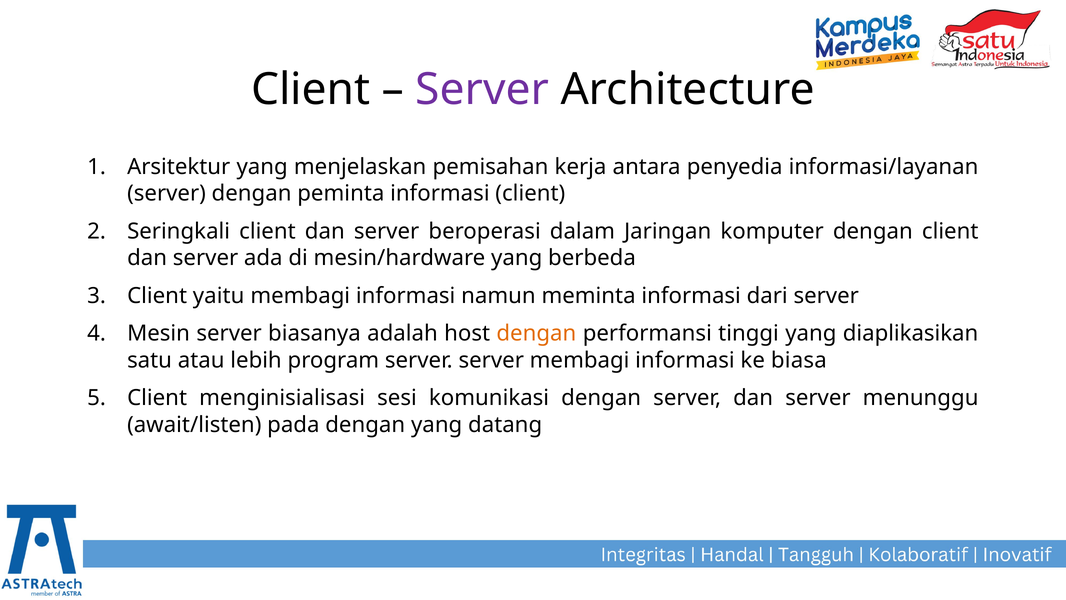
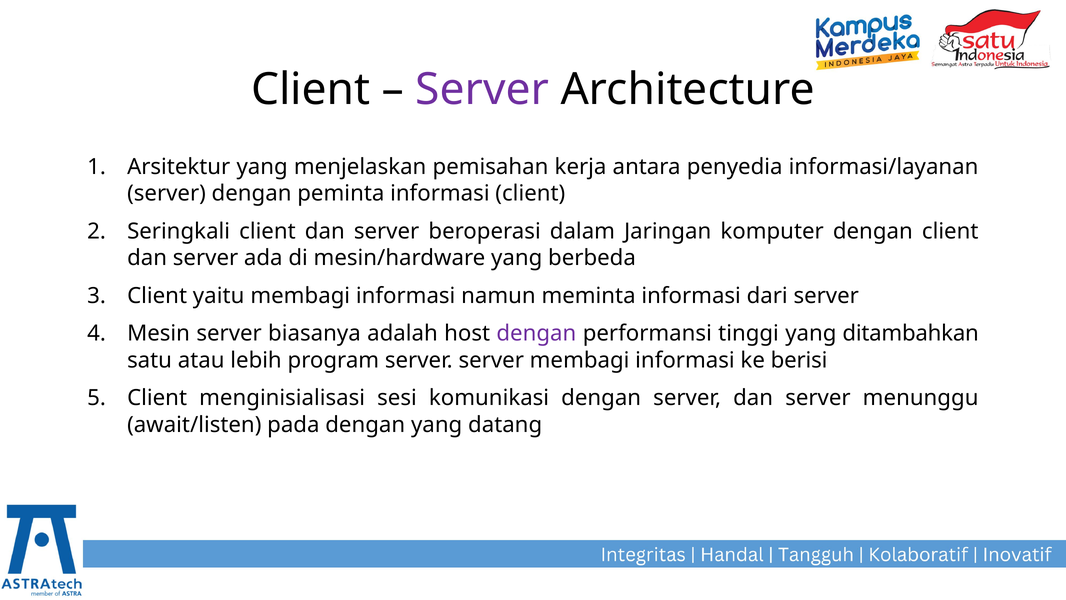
dengan colour: orange -> purple (536, 333)
diaplikasikan: diaplikasikan -> ditambahkan (911, 333)
biasa: biasa -> berisi (799, 360)
